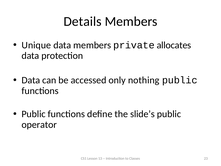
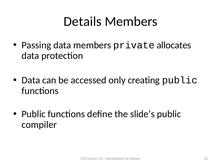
Unique: Unique -> Passing (36, 45)
nothing: nothing -> creating (144, 80)
operator: operator -> compiler (39, 124)
